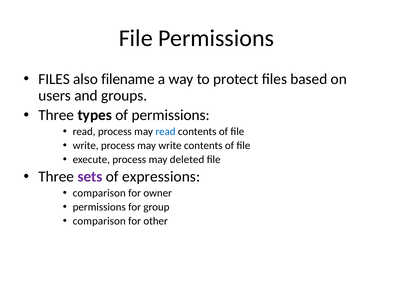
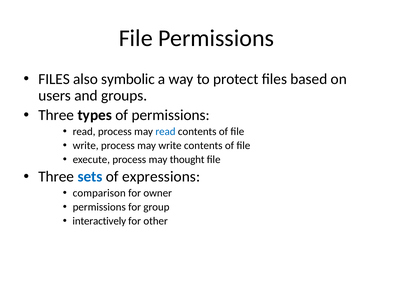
filename: filename -> symbolic (128, 79)
deleted: deleted -> thought (187, 159)
sets colour: purple -> blue (90, 176)
comparison: comparison -> interactively (99, 221)
